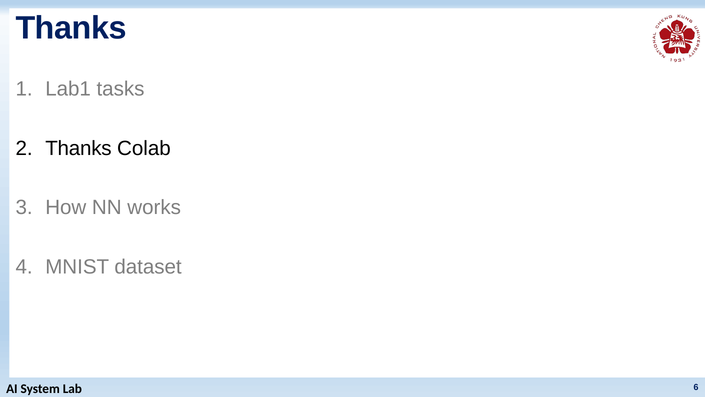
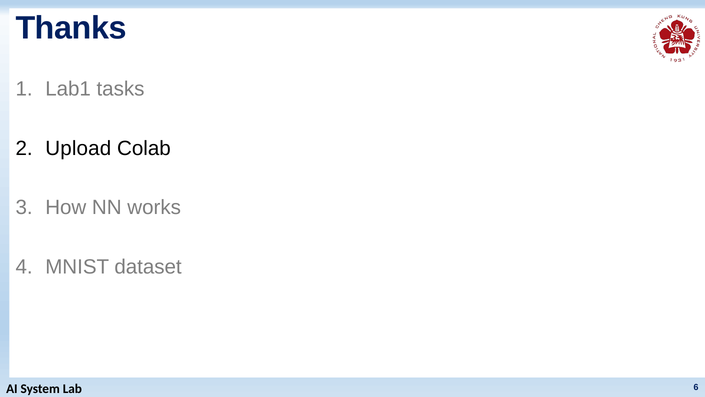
Thanks: Thanks -> Upload (78, 148)
